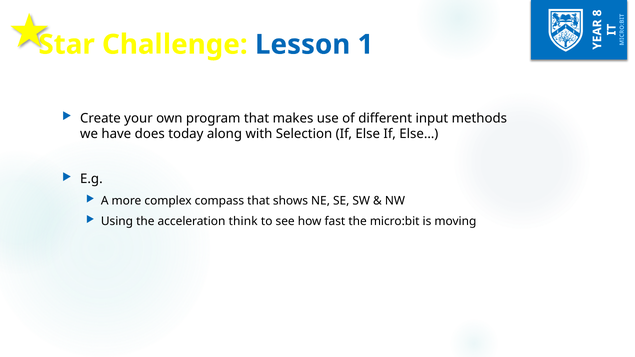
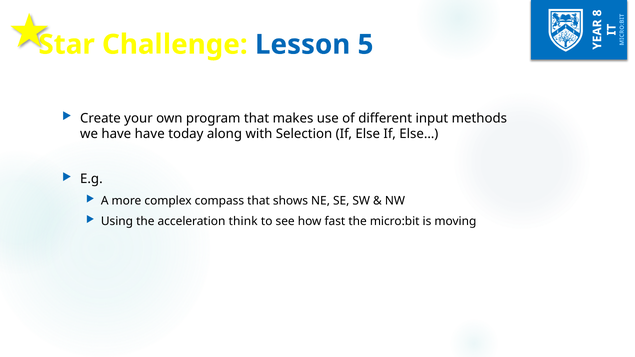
1: 1 -> 5 (365, 45)
have does: does -> have (150, 134)
